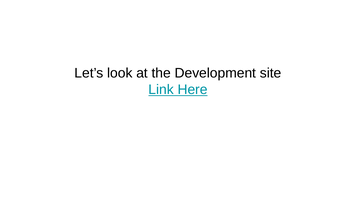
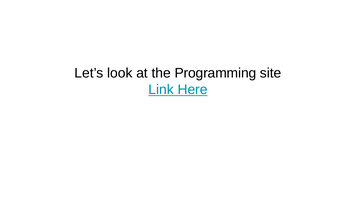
Development: Development -> Programming (215, 73)
